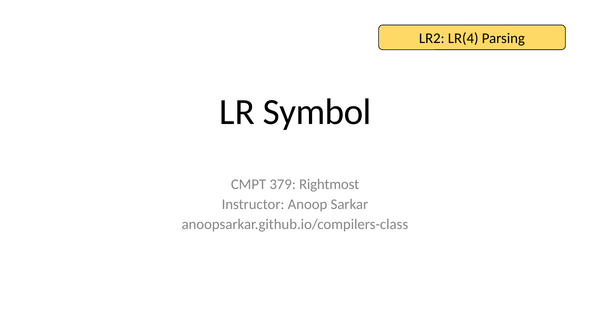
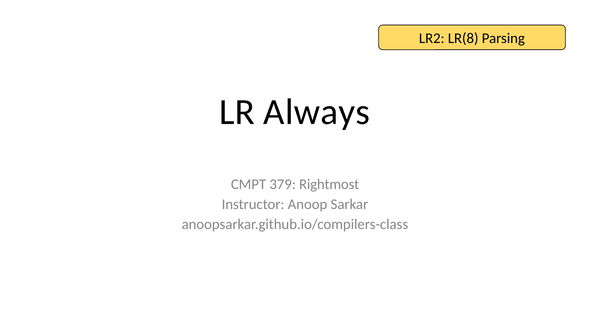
LR(4: LR(4 -> LR(8 (463, 38)
Symbol: Symbol -> Always (317, 112)
